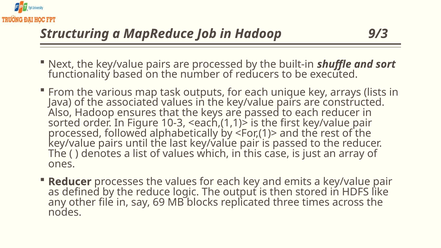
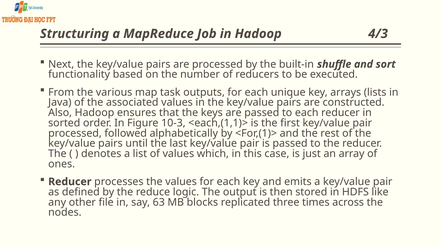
9/3: 9/3 -> 4/3 (378, 34)
69: 69 -> 63 (159, 202)
